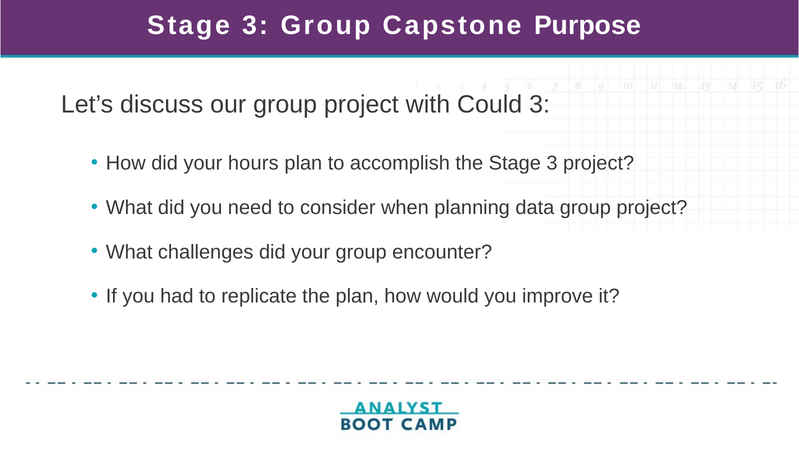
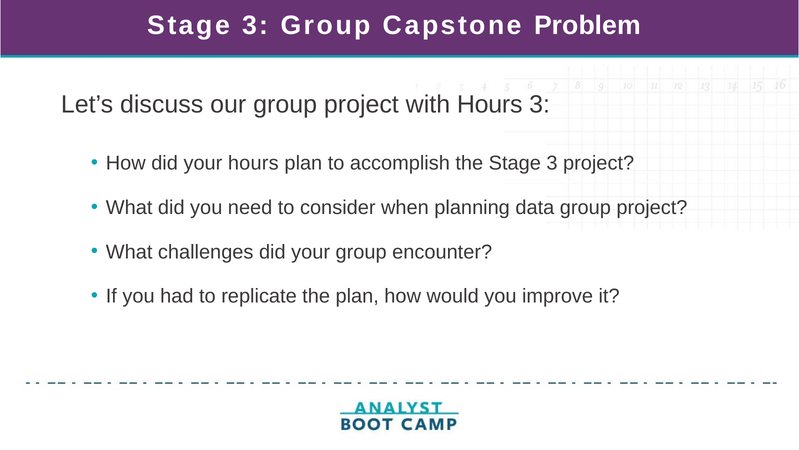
Purpose: Purpose -> Problem (588, 25)
with Could: Could -> Hours (490, 104)
